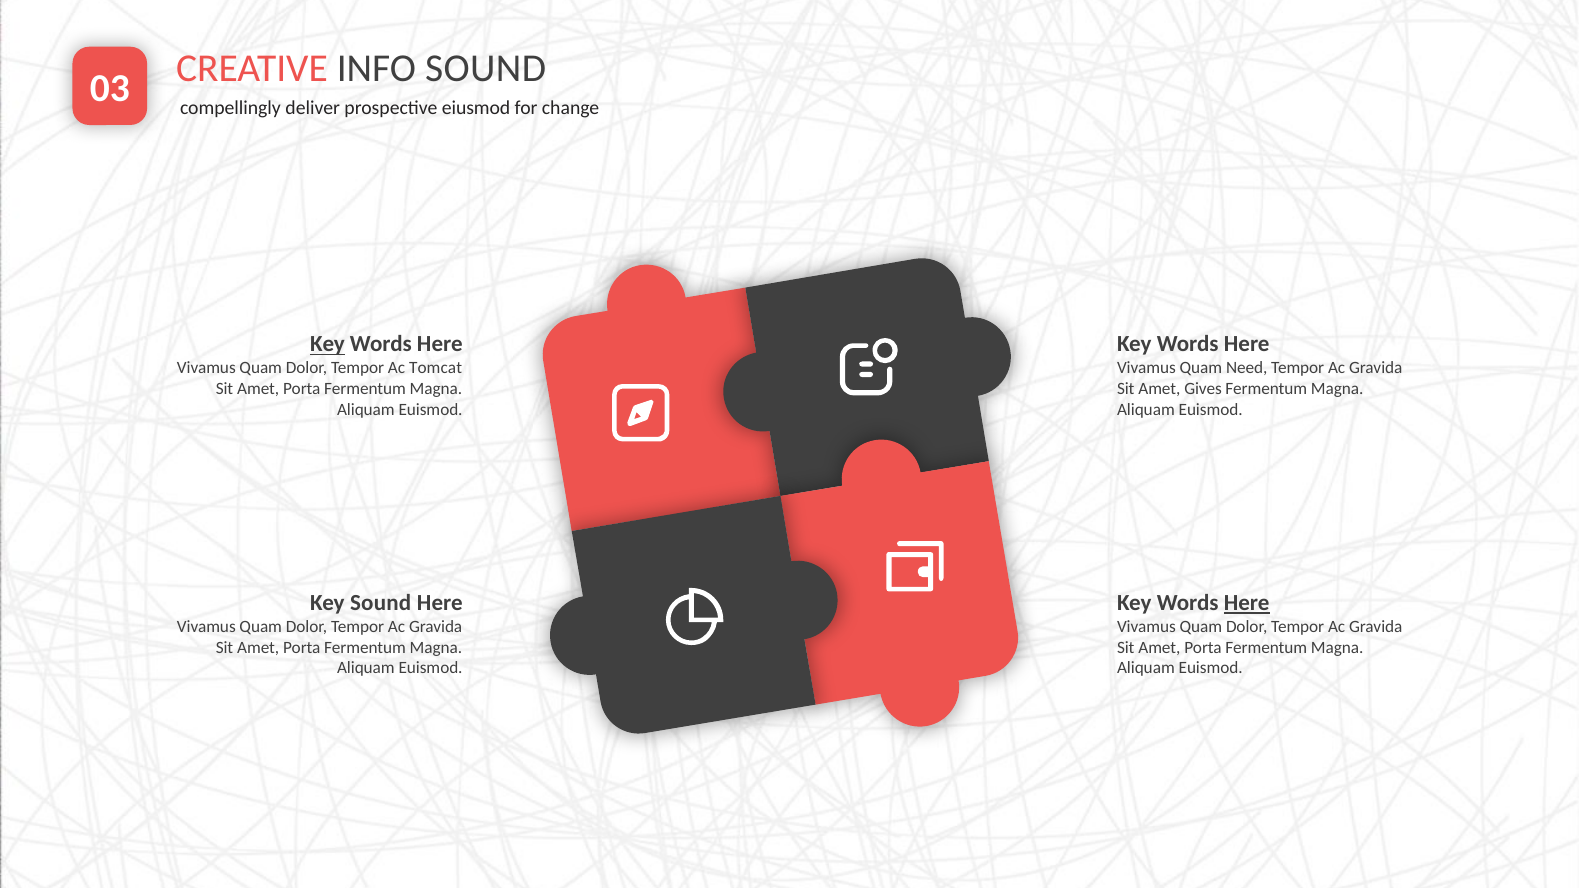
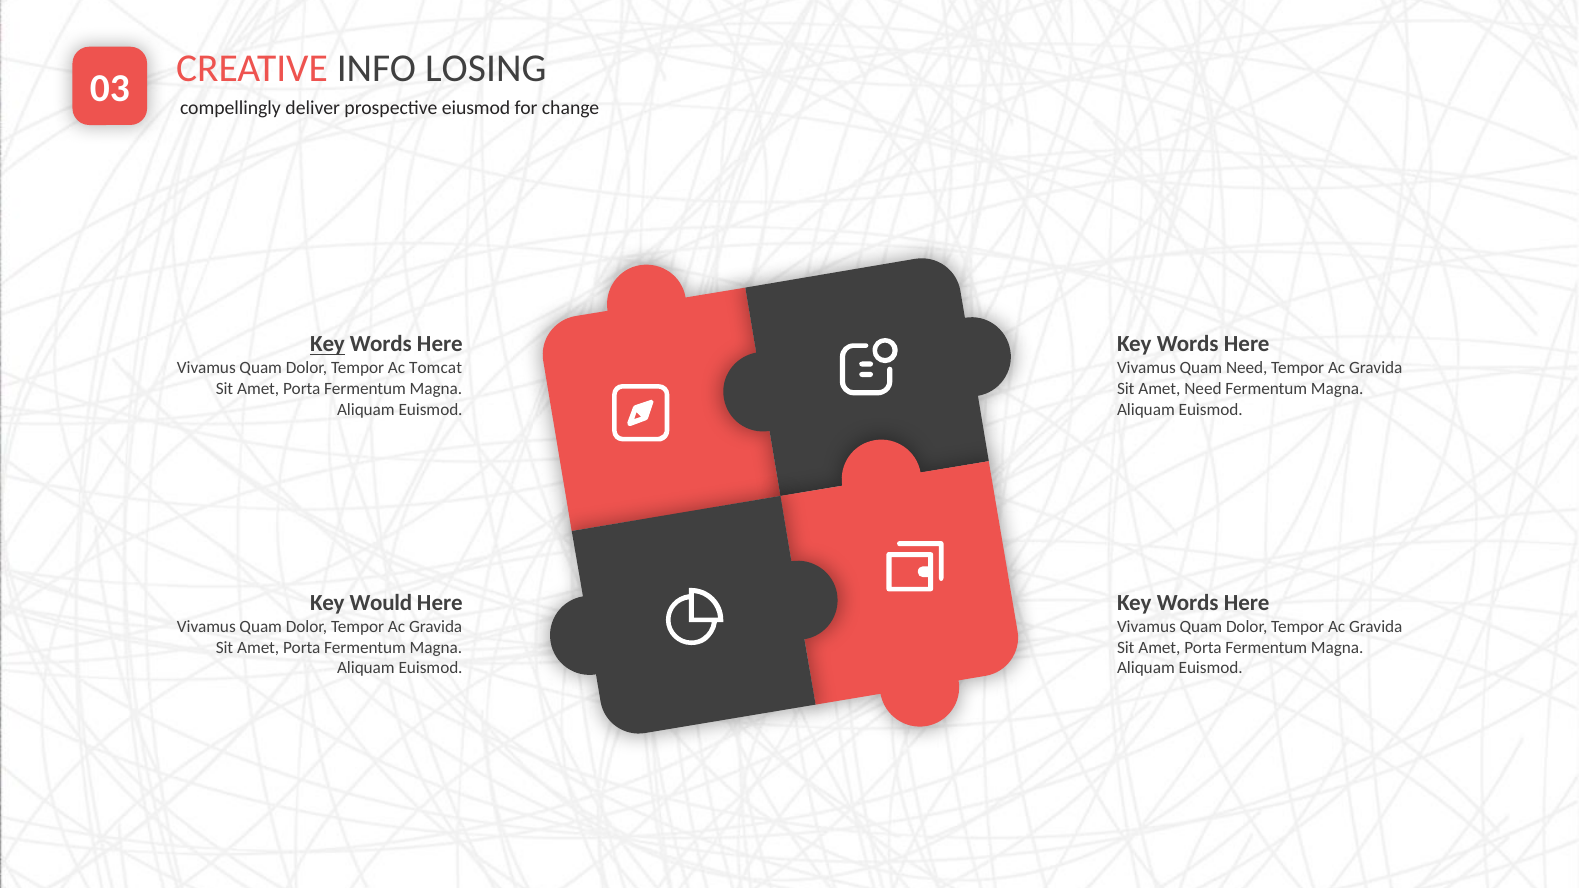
INFO SOUND: SOUND -> LOSING (486, 69)
Amet Gives: Gives -> Need (1203, 389)
Key Sound: Sound -> Would (381, 603)
Here underline: present -> none (1247, 603)
